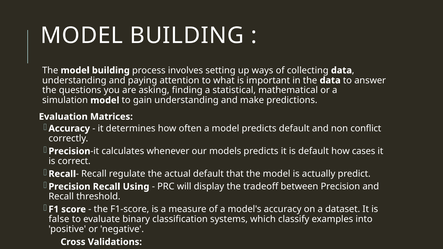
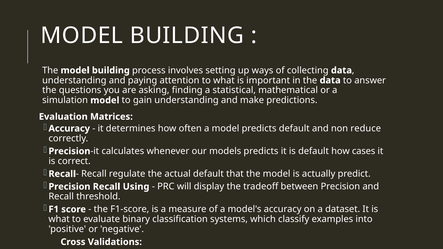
conflict: conflict -> reduce (366, 129)
false: false -> what (59, 219)
